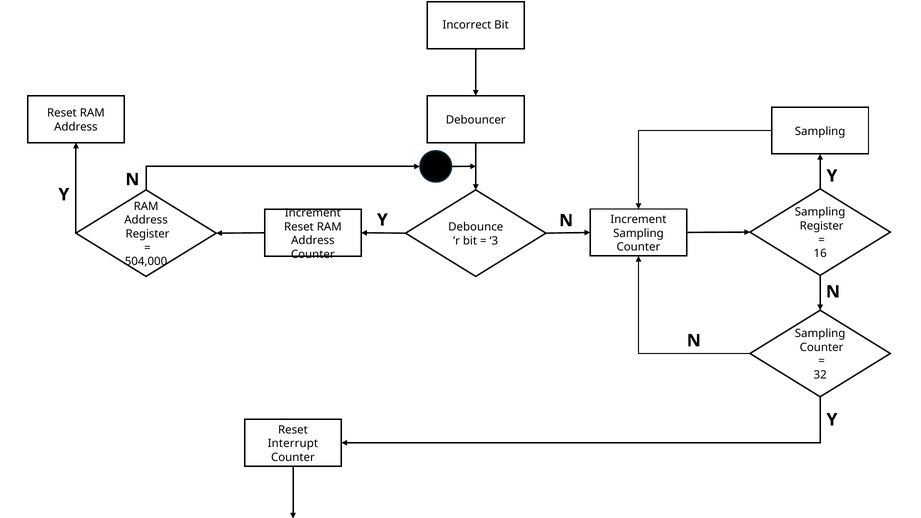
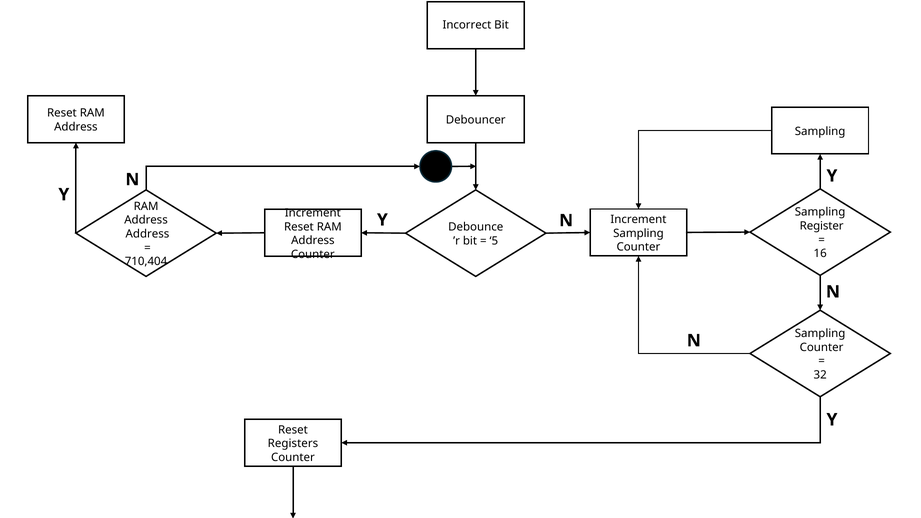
Register: Register -> Address (147, 234)
3: 3 -> 5 (494, 241)
504,000: 504,000 -> 710,404 (146, 262)
Interrupt: Interrupt -> Registers (293, 444)
